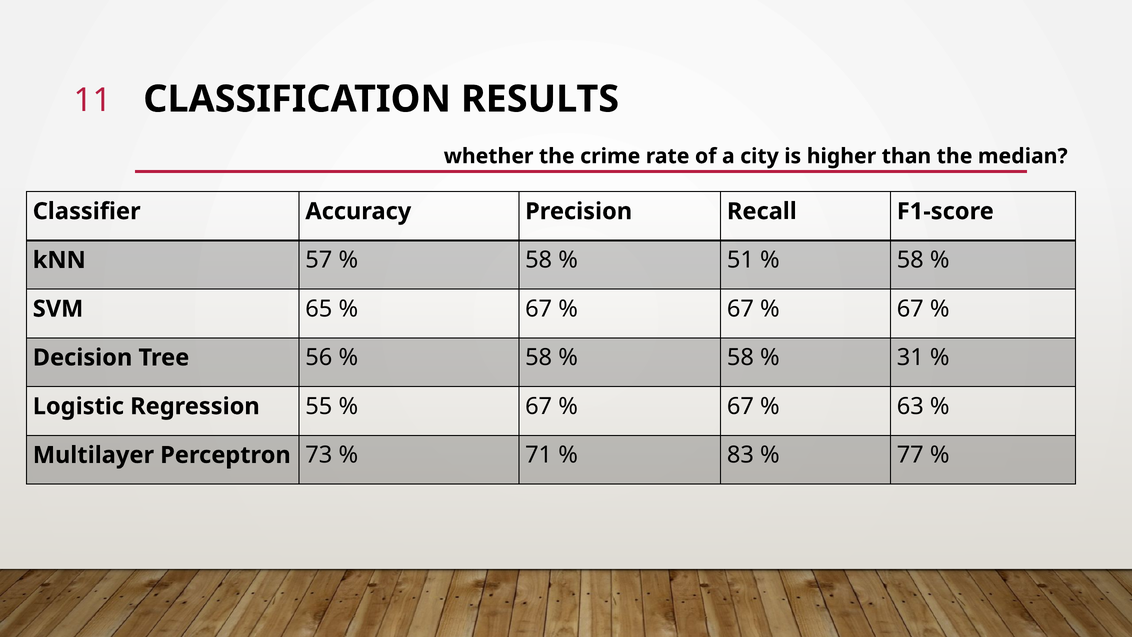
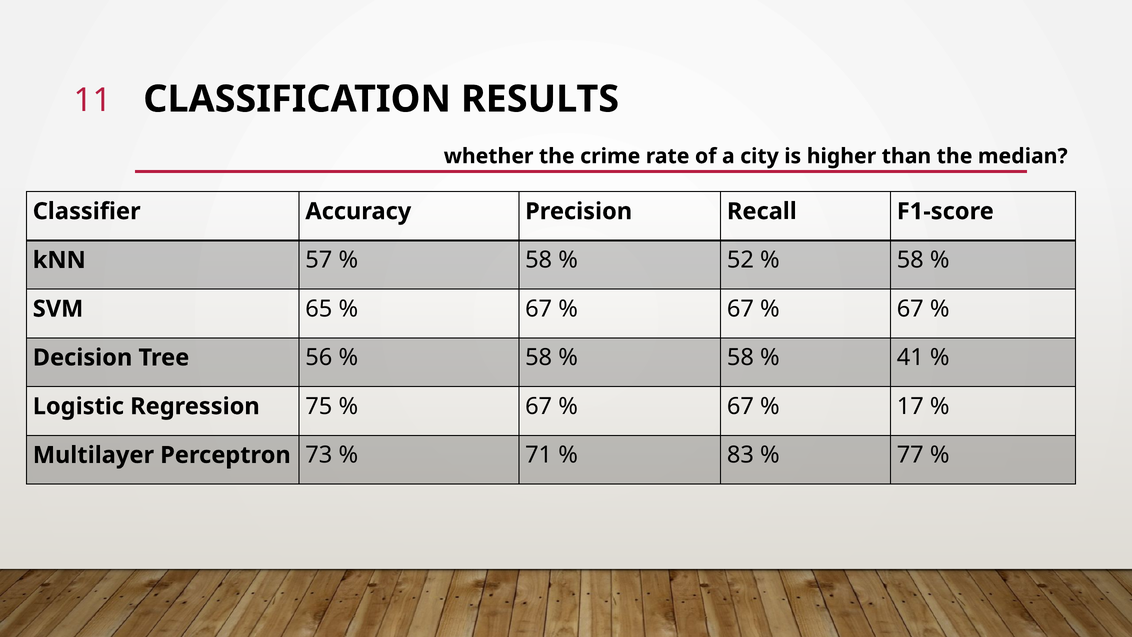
51: 51 -> 52 (740, 260)
31: 31 -> 41 (910, 357)
55: 55 -> 75 (319, 406)
63: 63 -> 17 (910, 406)
